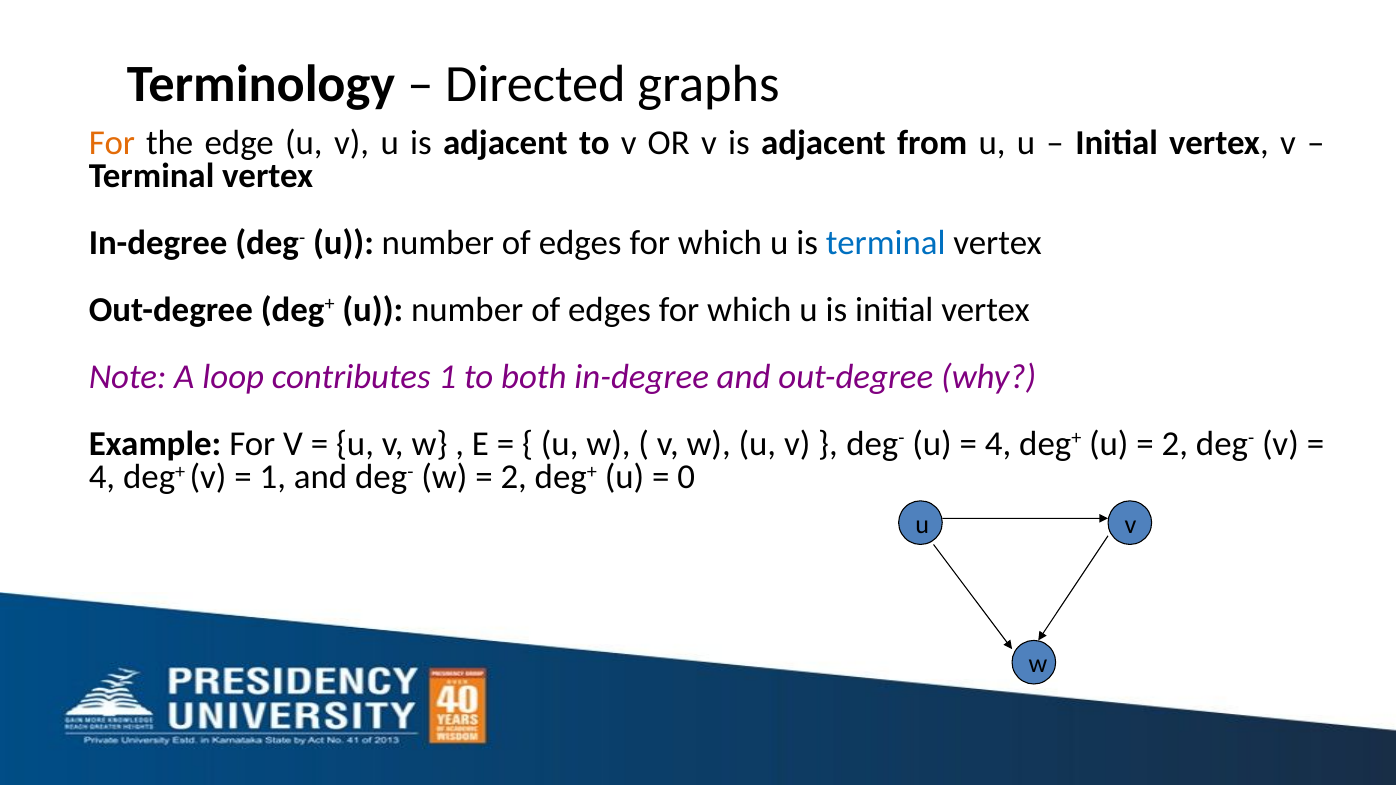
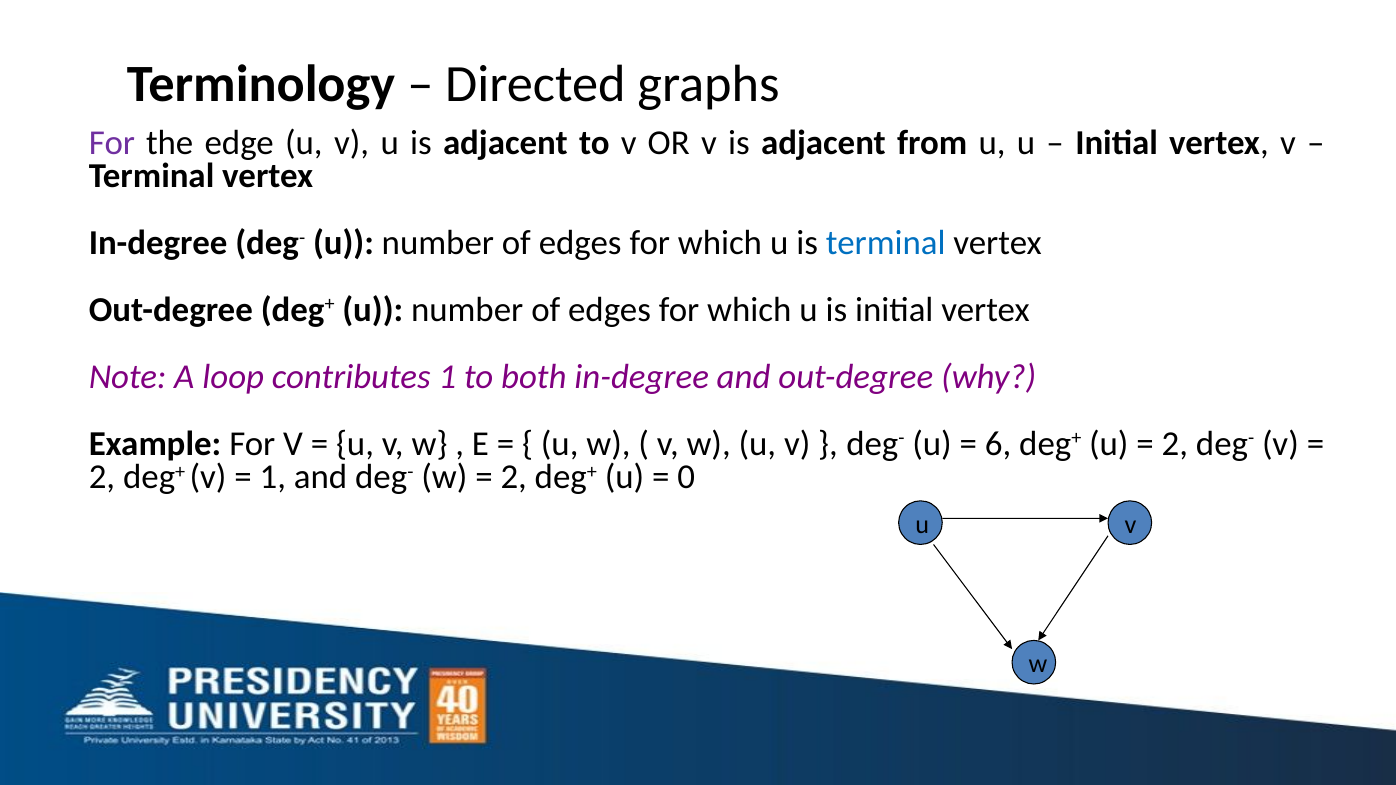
For colour: orange -> purple (112, 143)
4: 4 -> 6 (998, 444)
4: 4 -> 2 (102, 478)
